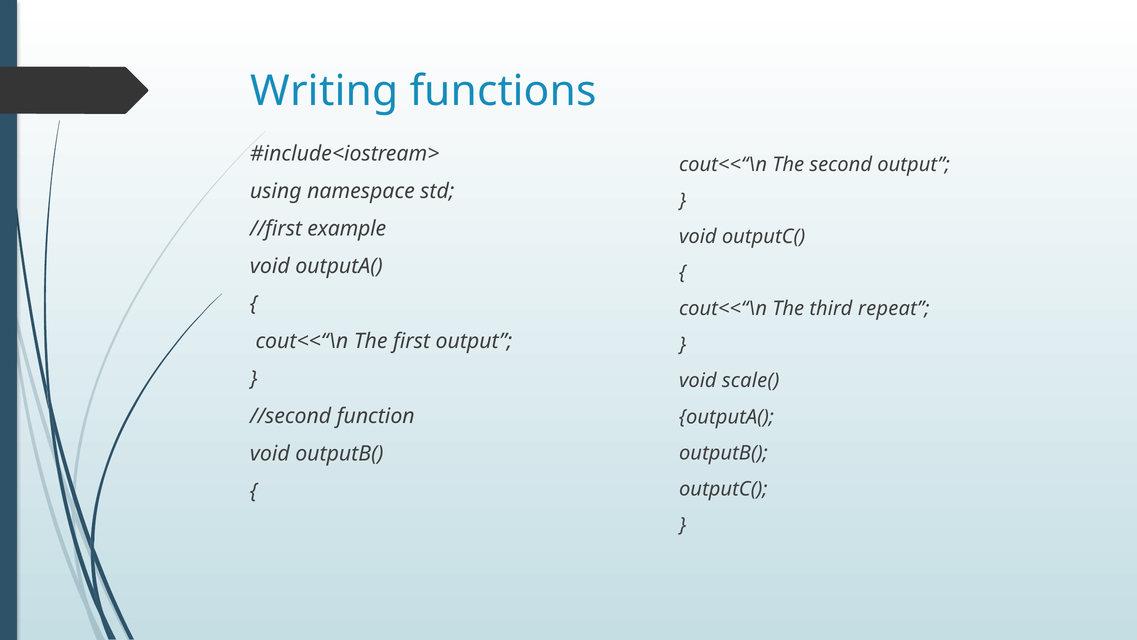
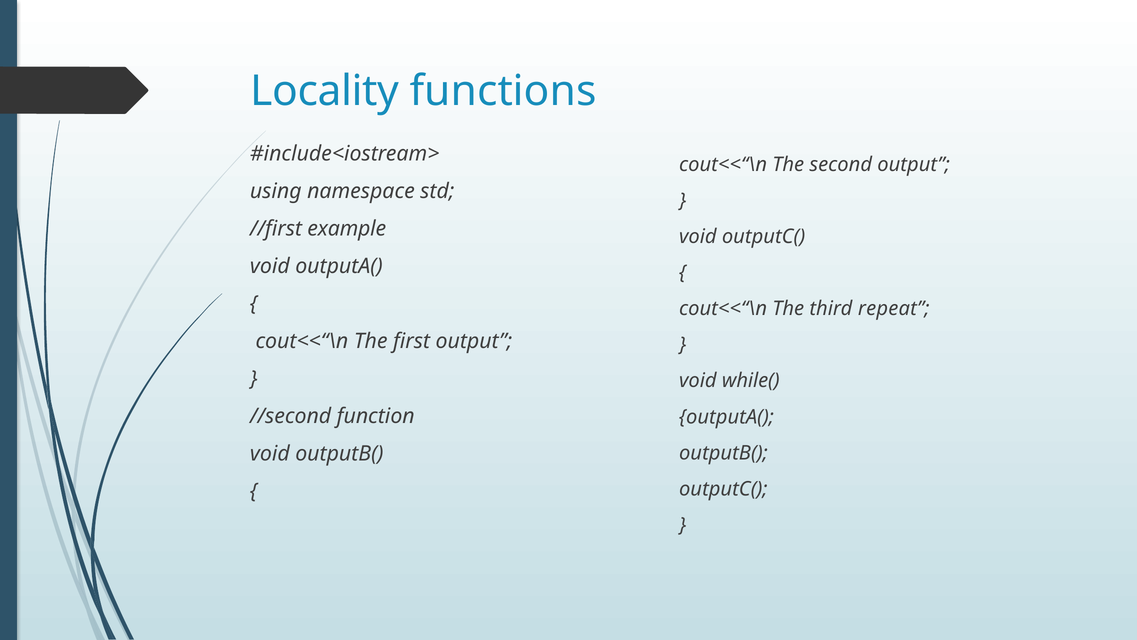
Writing: Writing -> Locality (325, 91)
scale(: scale( -> while( (751, 381)
